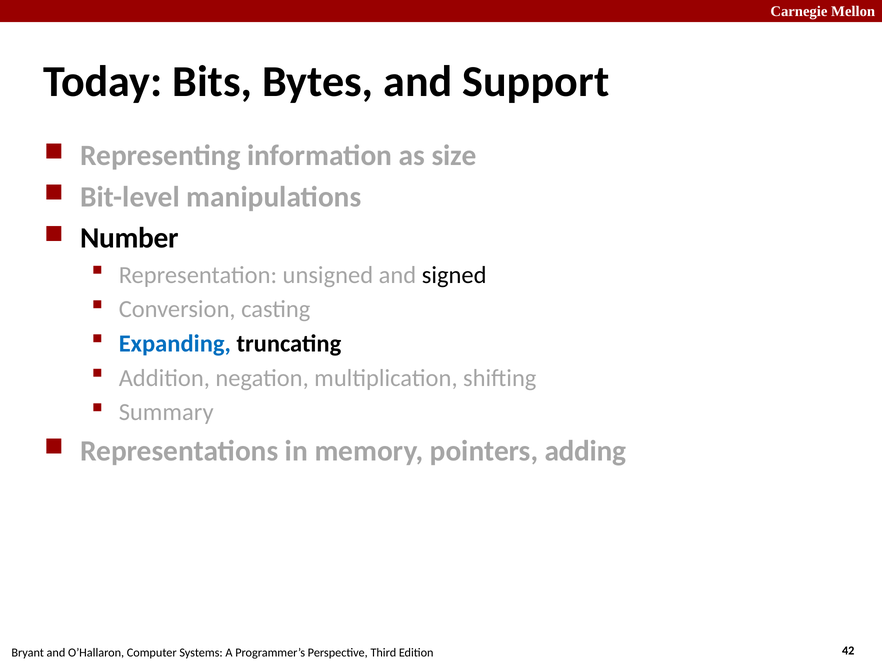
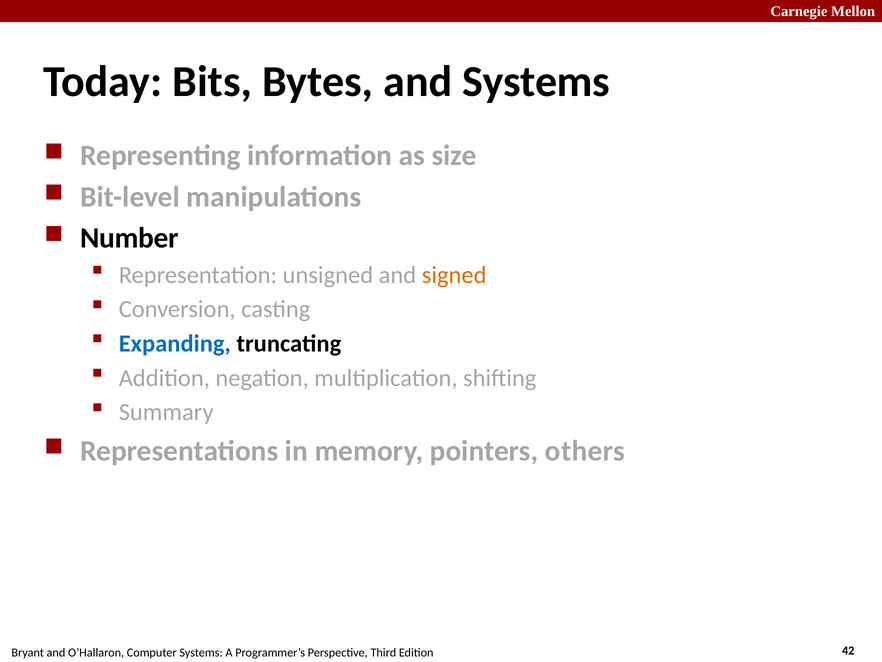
and Support: Support -> Systems (536, 82)
signed colour: black -> orange (454, 275)
adding: adding -> others (585, 450)
